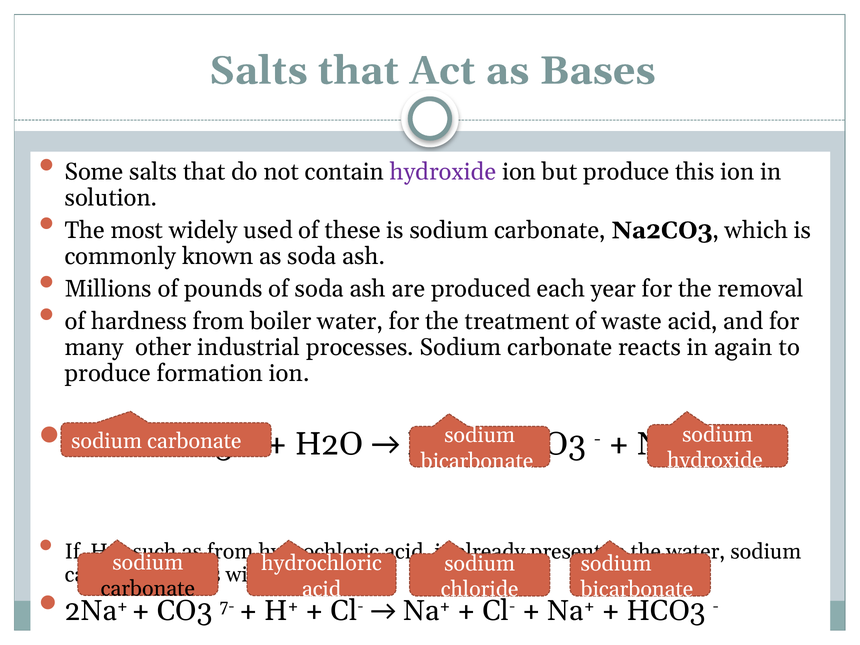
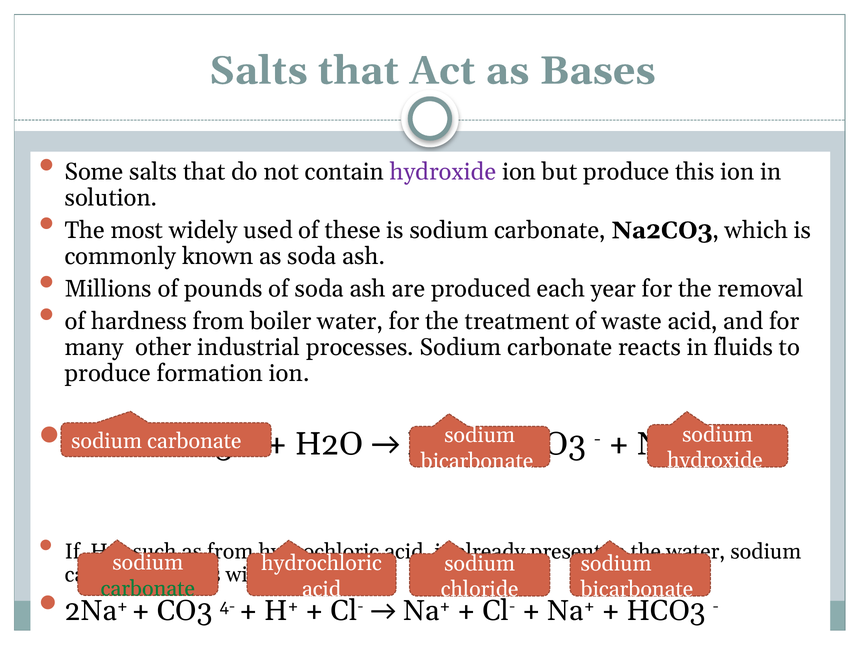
again: again -> fluids (743, 347)
carbonate colour: black -> green (148, 589)
7-: 7- -> 4- (227, 606)
